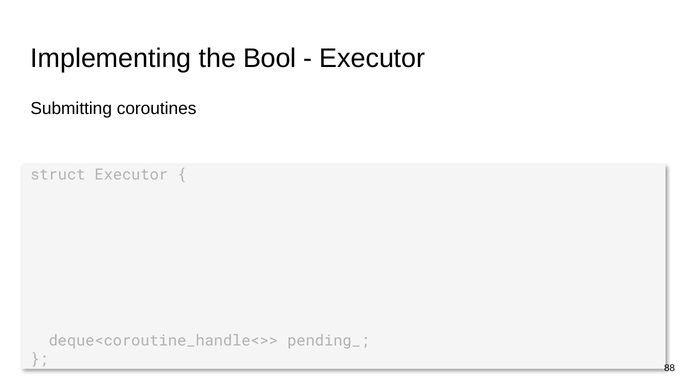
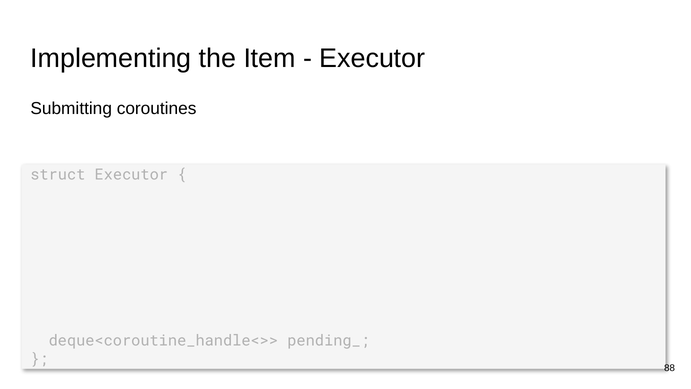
Bool: Bool -> Item (270, 59)
